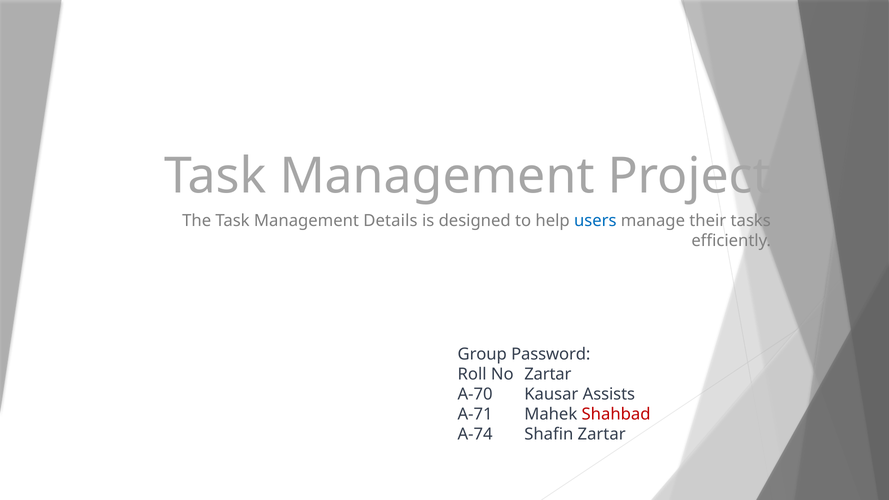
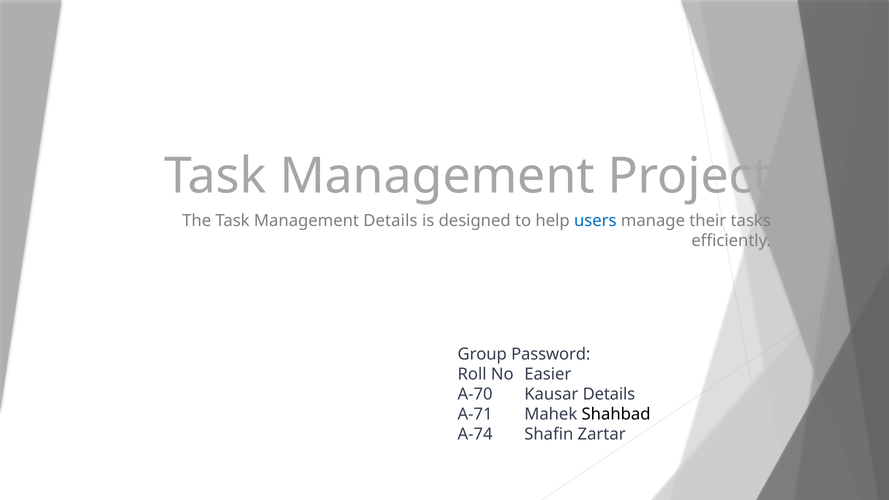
No Zartar: Zartar -> Easier (548, 374)
Kausar Assists: Assists -> Details (609, 394)
Shahbad colour: red -> black (616, 414)
